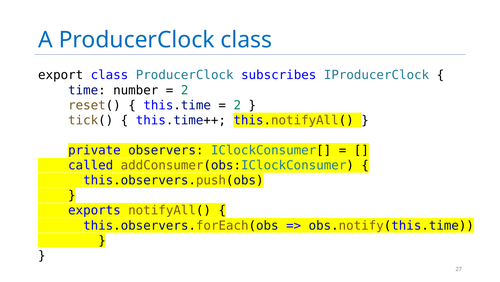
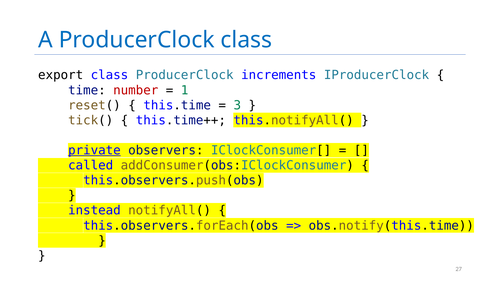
subscribes: subscribes -> increments (279, 75)
number colour: black -> red (136, 90)
2: 2 -> 1 (185, 90)
2: 2 -> 3 (237, 105)
private underline: none -> present (94, 150)
exports: exports -> instead (94, 210)
